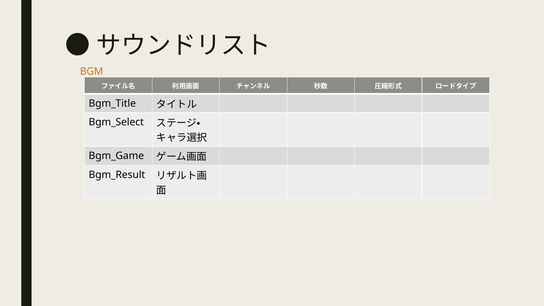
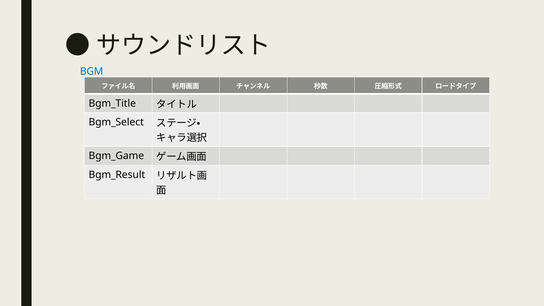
BGM colour: orange -> blue (92, 71)
